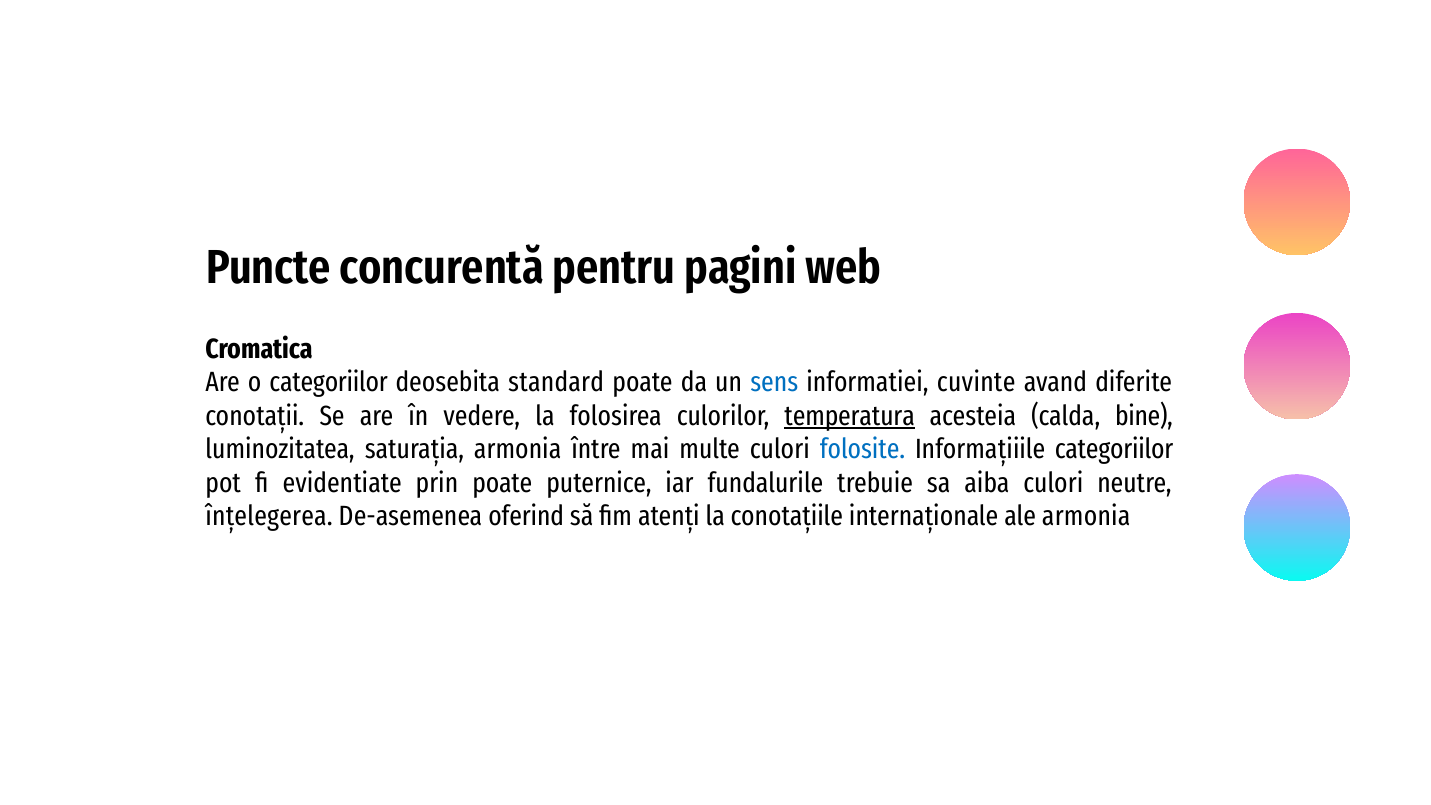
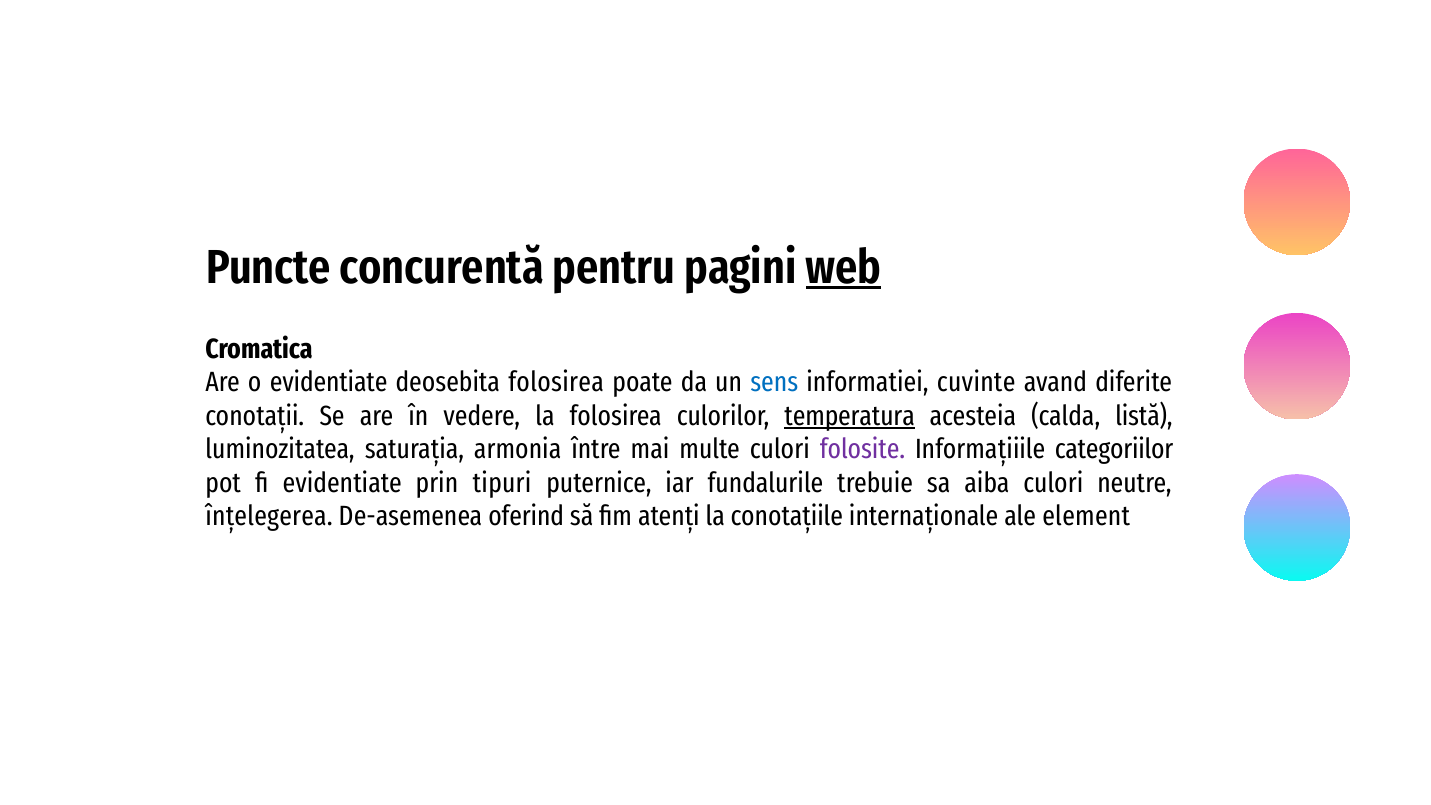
web underline: none -> present (844, 267)
o categoriilor: categoriilor -> evidentiate (329, 383)
deosebita standard: standard -> folosirea (556, 383)
bine: bine -> listă (1144, 416)
folosite colour: blue -> purple (863, 450)
prin poate: poate -> tipuri (502, 483)
ale armonia: armonia -> element (1086, 517)
